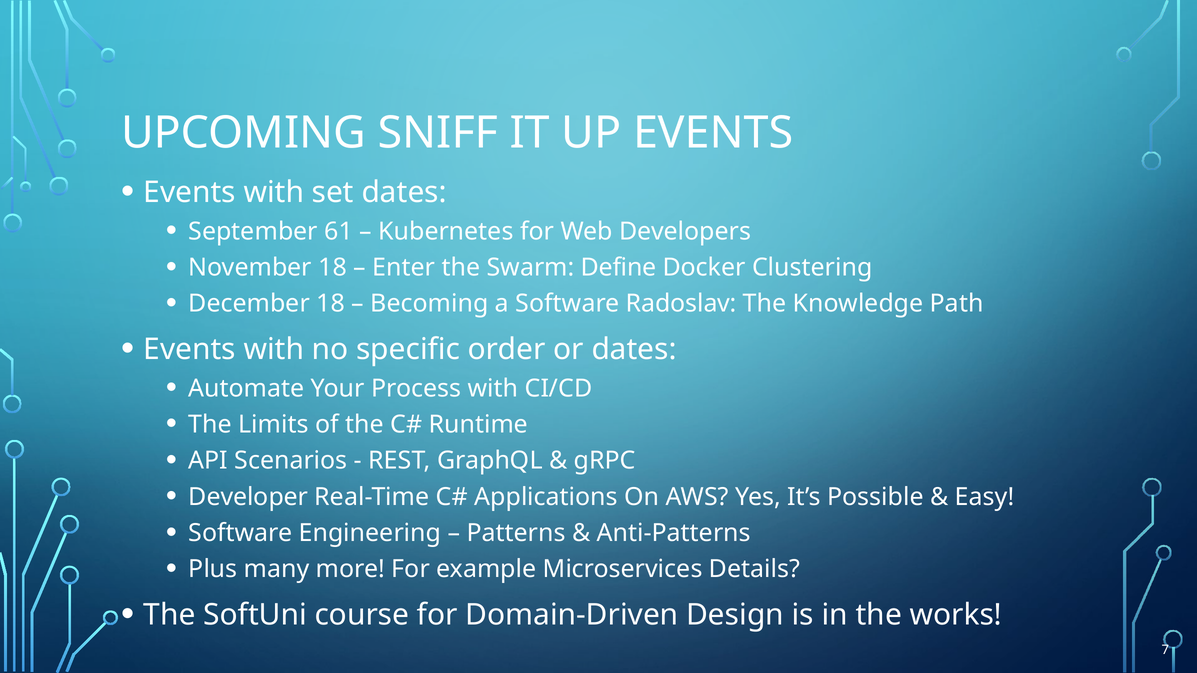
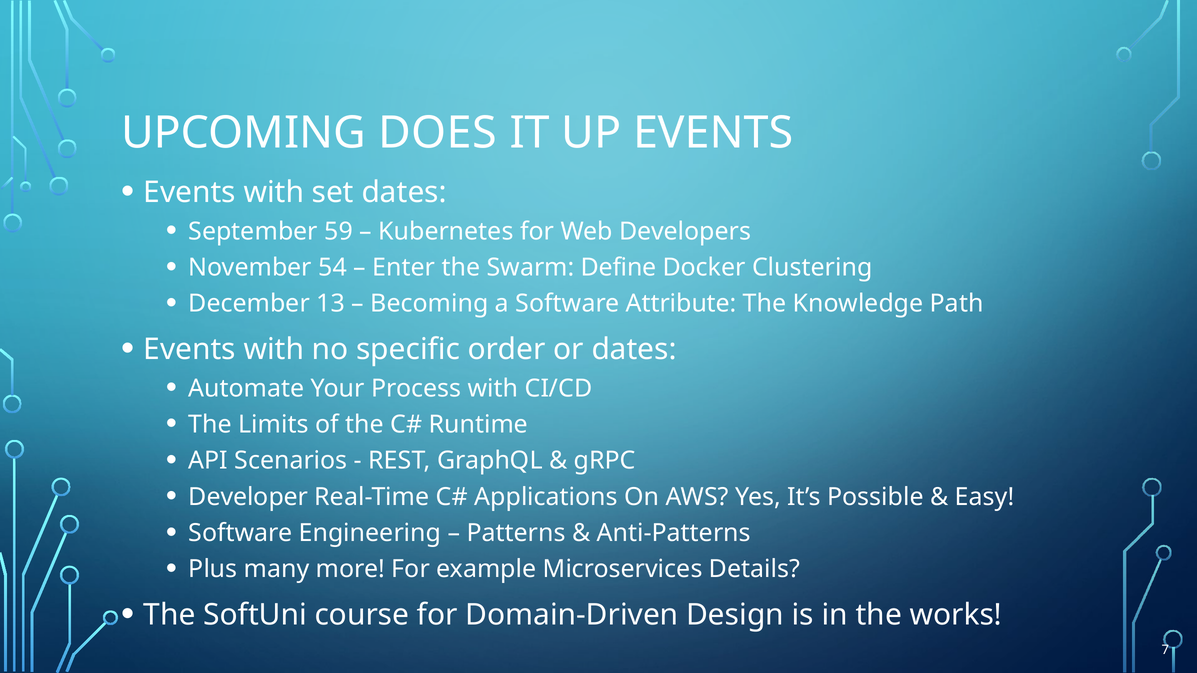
SNIFF: SNIFF -> DOES (438, 133)
61: 61 -> 59 (339, 232)
November 18: 18 -> 54 (333, 268)
December 18: 18 -> 13 (331, 304)
Radoslav: Radoslav -> Attribute (681, 304)
